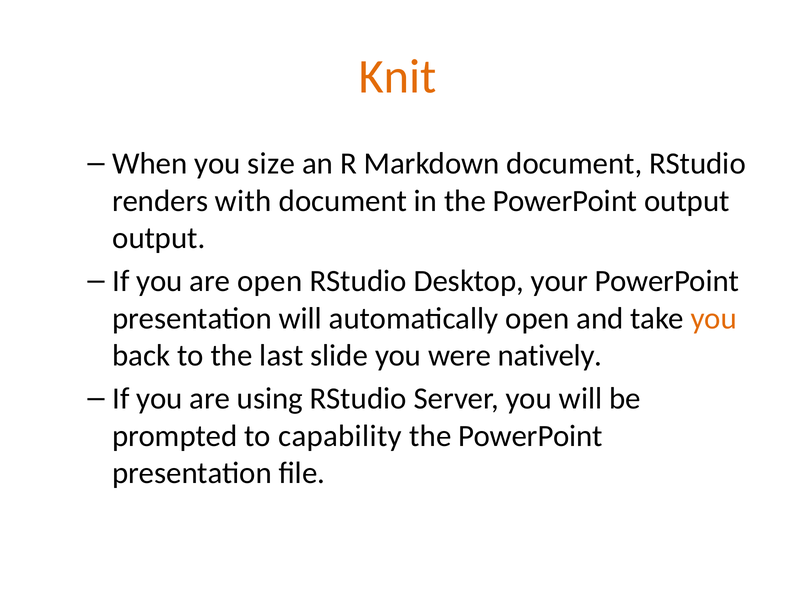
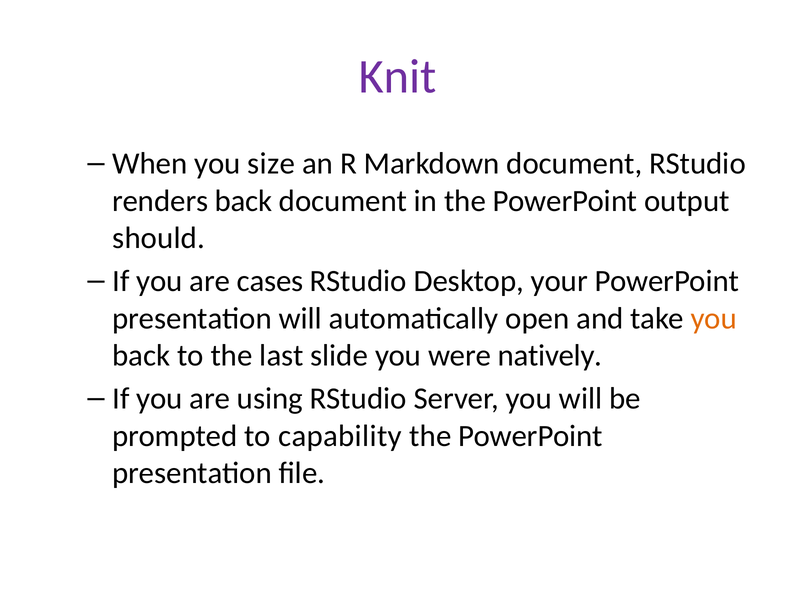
Knit colour: orange -> purple (398, 77)
renders with: with -> back (244, 201)
output: output -> should (159, 238)
are open: open -> cases (270, 281)
